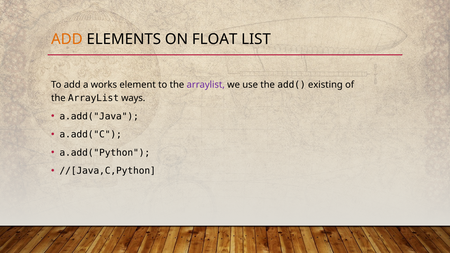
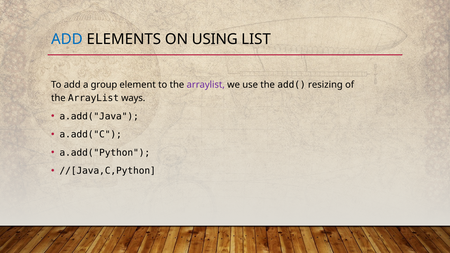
ADD colour: orange -> blue (67, 39)
FLOAT: FLOAT -> USING (215, 39)
works: works -> group (104, 85)
existing: existing -> resizing (325, 85)
